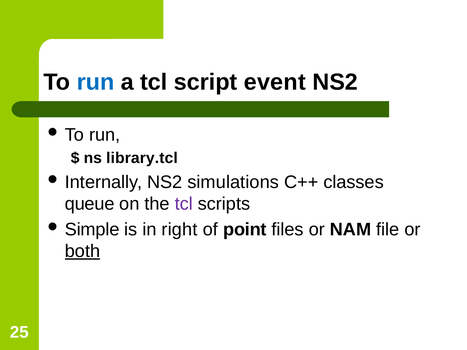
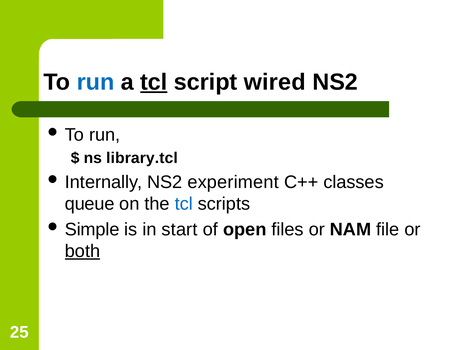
tcl underline: none -> present (154, 82)
event: event -> wired (275, 82)
simulations: simulations -> experiment (233, 182)
tcl colour: purple -> blue (184, 204)
right: right -> start (180, 230)
point: point -> open (245, 230)
